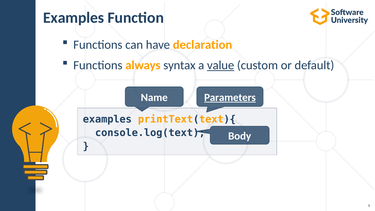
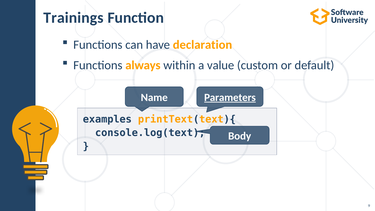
Examples: Examples -> Trainings (74, 18)
syntax: syntax -> within (179, 65)
value underline: present -> none (221, 65)
